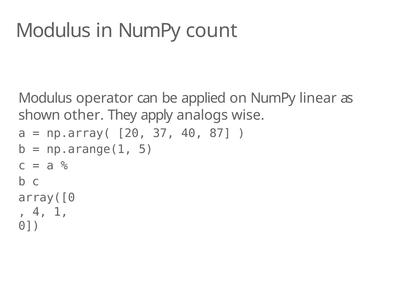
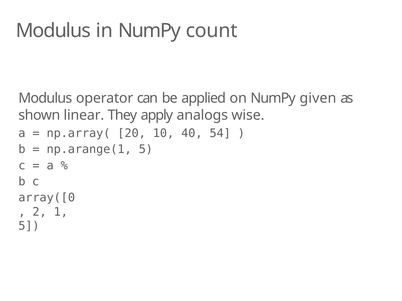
linear: linear -> given (318, 98)
other: other -> linear (84, 115)
37: 37 -> 10 (164, 133)
87: 87 -> 54 (220, 133)
4: 4 -> 2 (40, 212)
0: 0 -> 5 (29, 226)
